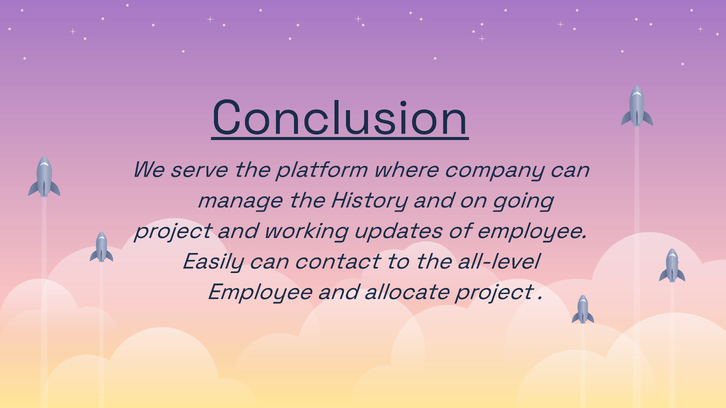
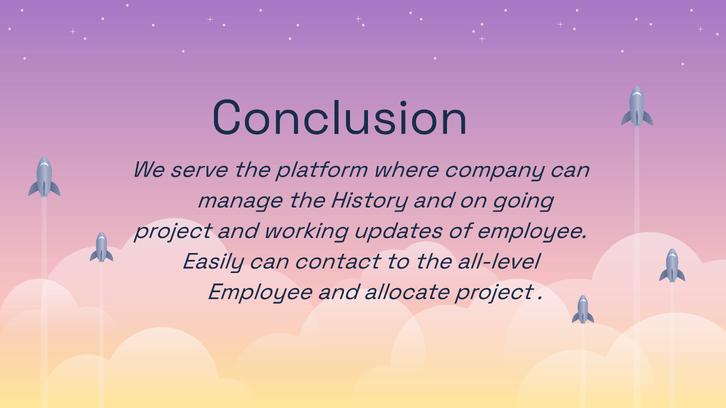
Conclusion underline: present -> none (340, 118)
